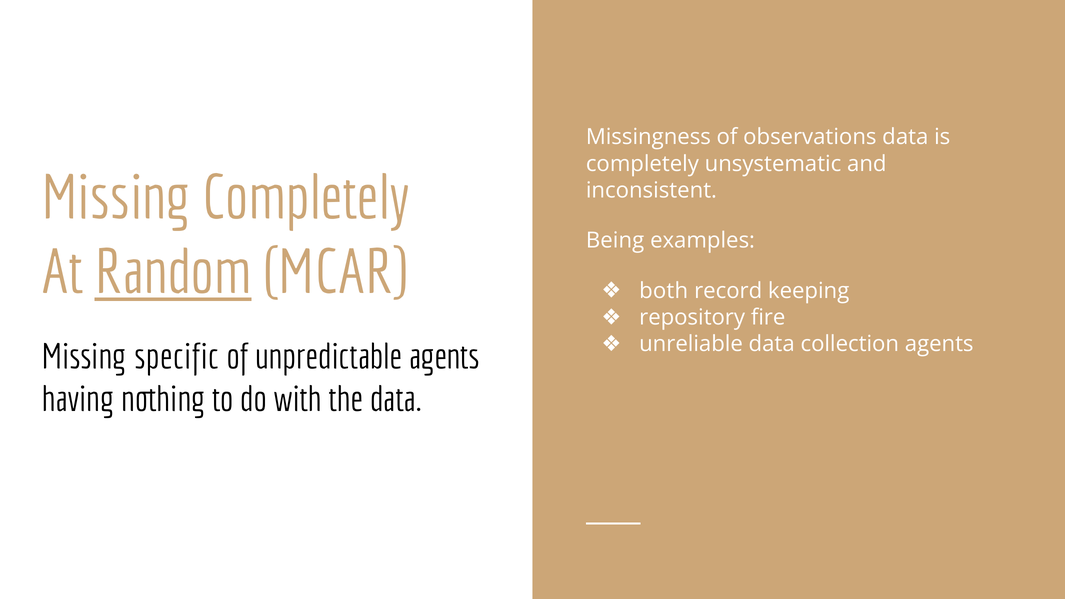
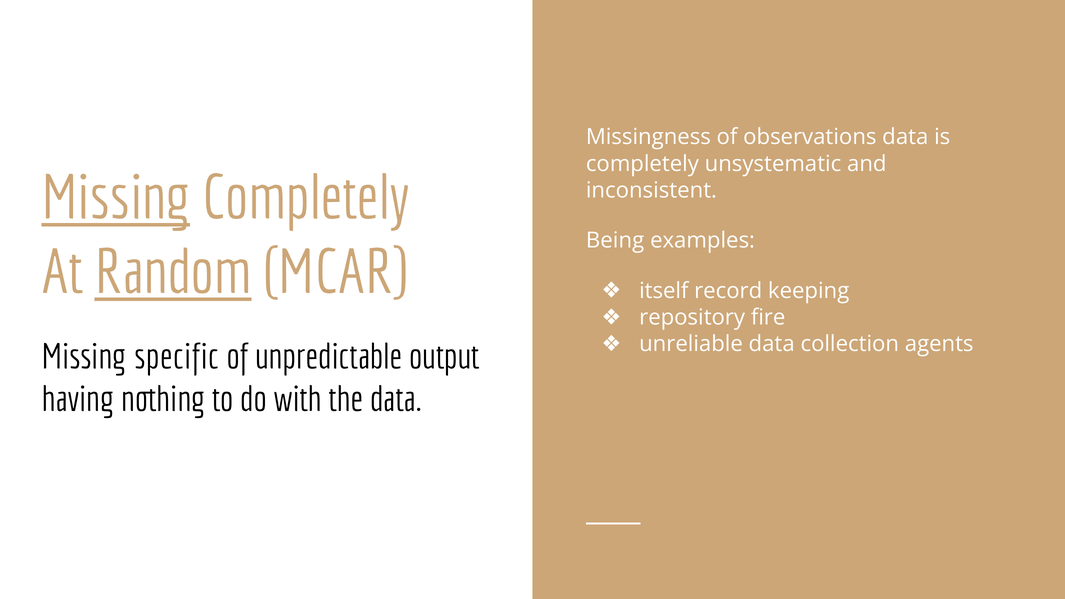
Missing underline: none -> present (116, 198)
both: both -> itself (664, 291)
unpredictable agents: agents -> output (444, 357)
